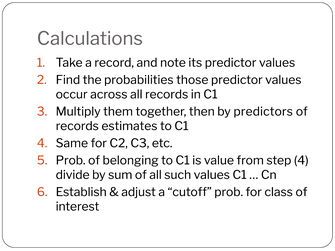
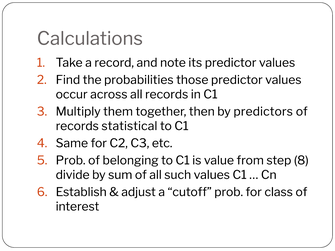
estimates: estimates -> statistical (129, 126)
step 4: 4 -> 8 (301, 161)
